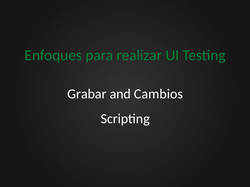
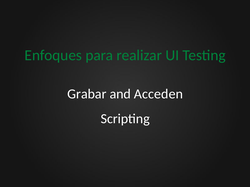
Cambios: Cambios -> Acceden (158, 94)
